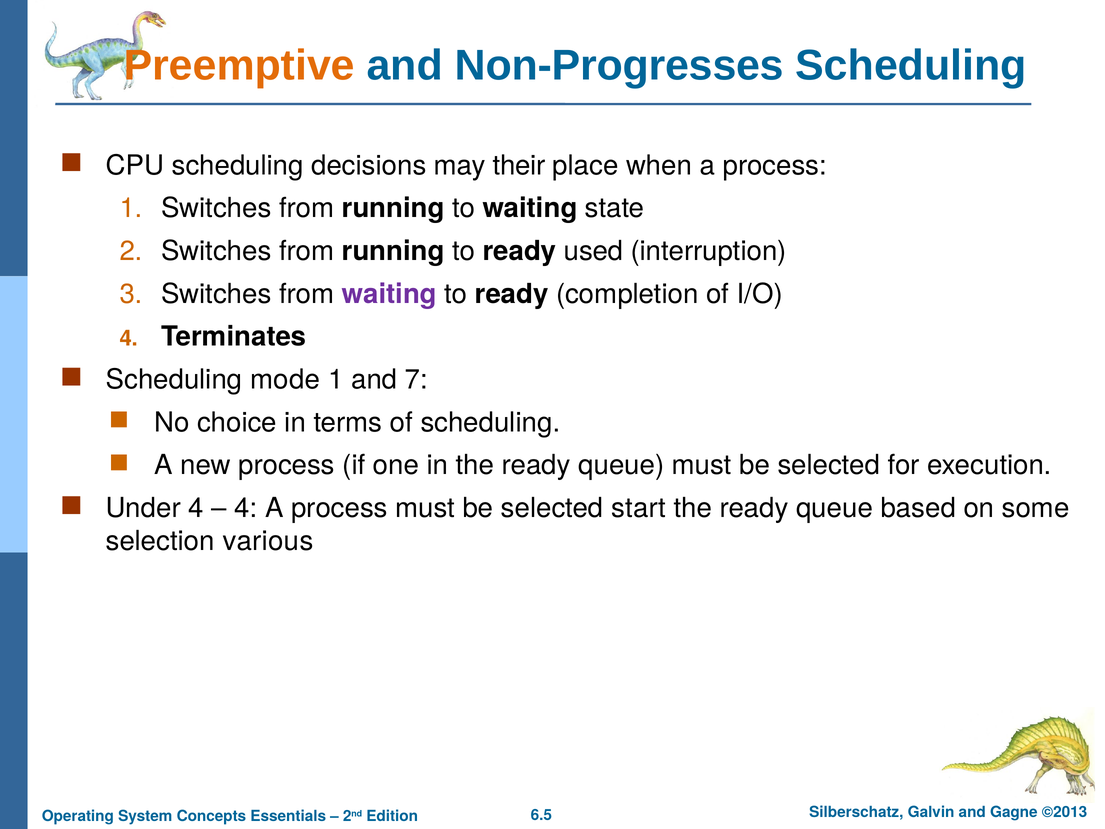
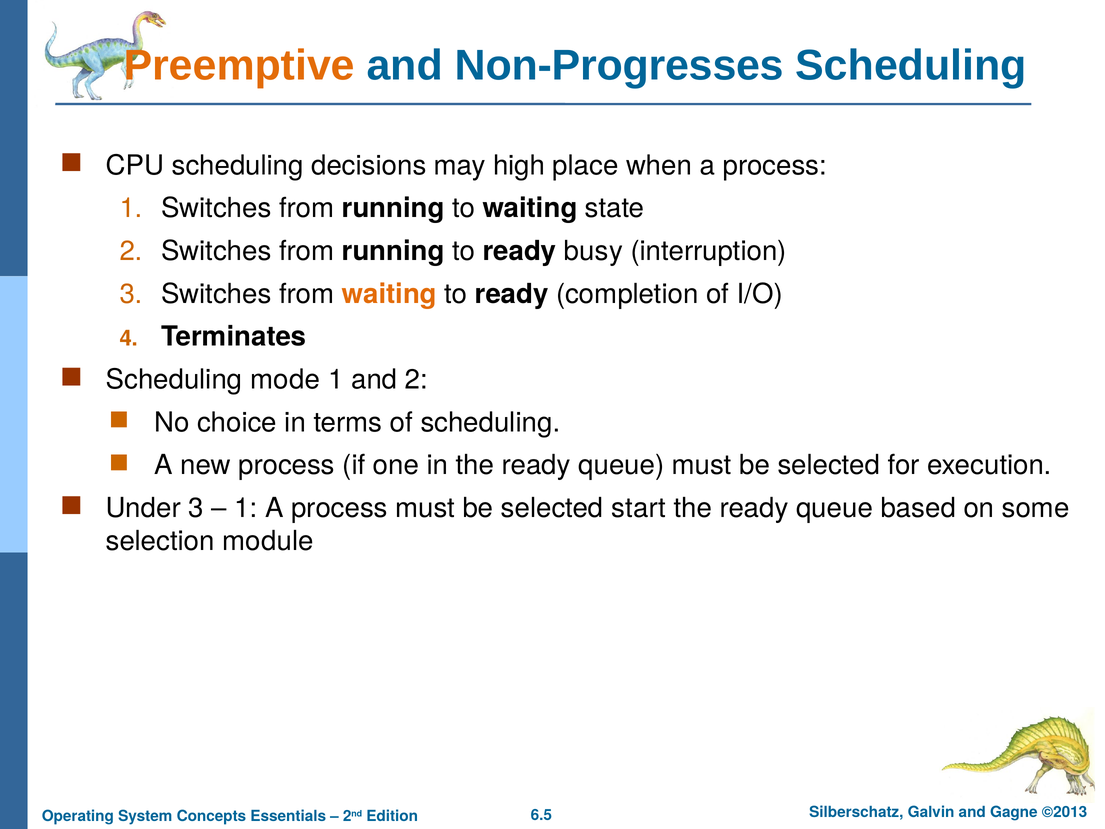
their: their -> high (519, 165)
used: used -> busy (593, 251)
waiting colour: purple -> orange (389, 294)
and 7: 7 -> 2 (416, 379)
Under 4: 4 -> 3 (196, 508)
4: 4 -> 1 (246, 508)
various: various -> module (268, 541)
